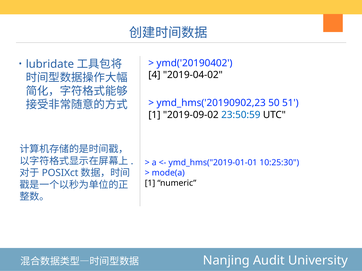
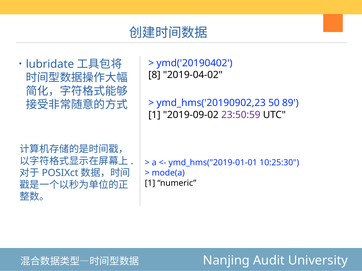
4: 4 -> 8 (154, 75)
51: 51 -> 89 (290, 103)
23:50:59 colour: blue -> purple (241, 115)
